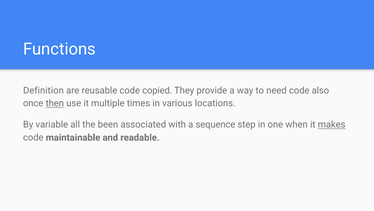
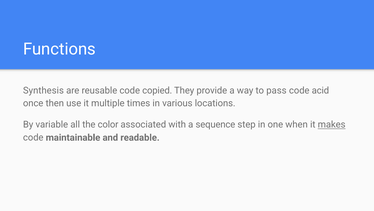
Definition: Definition -> Synthesis (43, 90)
need: need -> pass (276, 90)
also: also -> acid (320, 90)
then underline: present -> none (55, 103)
been: been -> color (108, 124)
